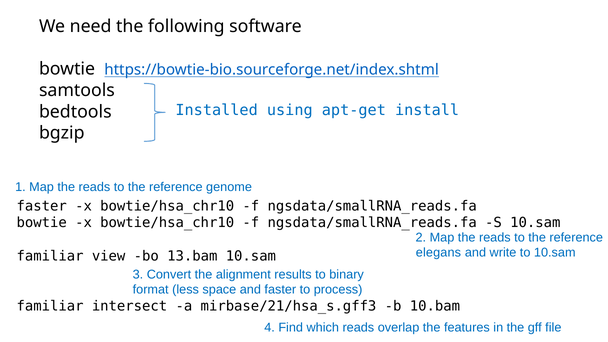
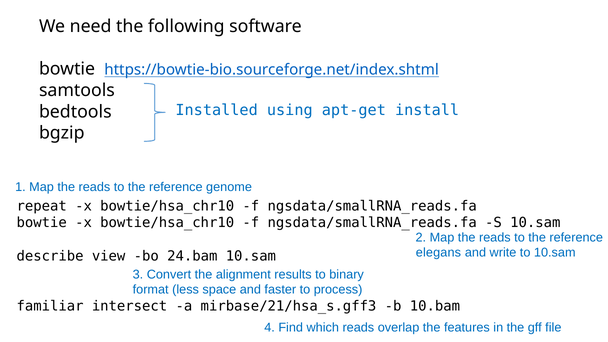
faster: faster -> repeat (42, 206)
familiar: familiar -> describe (50, 256)
13.bam: 13.bam -> 24.bam (192, 256)
